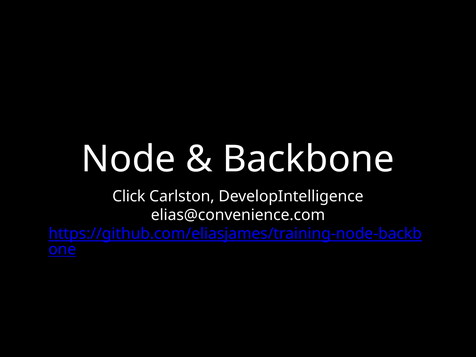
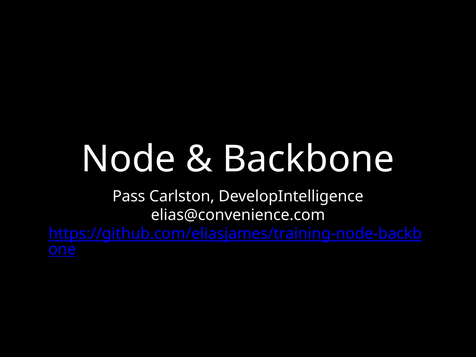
Click: Click -> Pass (129, 196)
